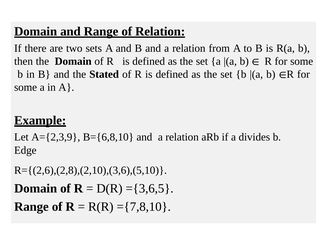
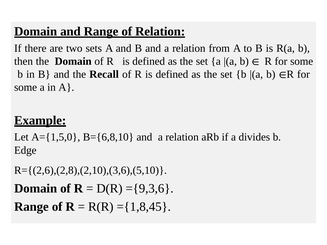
Stated: Stated -> Recall (104, 74)
A={2,3,9: A={2,3,9 -> A={1,5,0 (56, 137)
={3,6,5: ={3,6,5 -> ={9,3,6 (150, 189)
={7,8,10: ={7,8,10 -> ={1,8,45 (144, 207)
